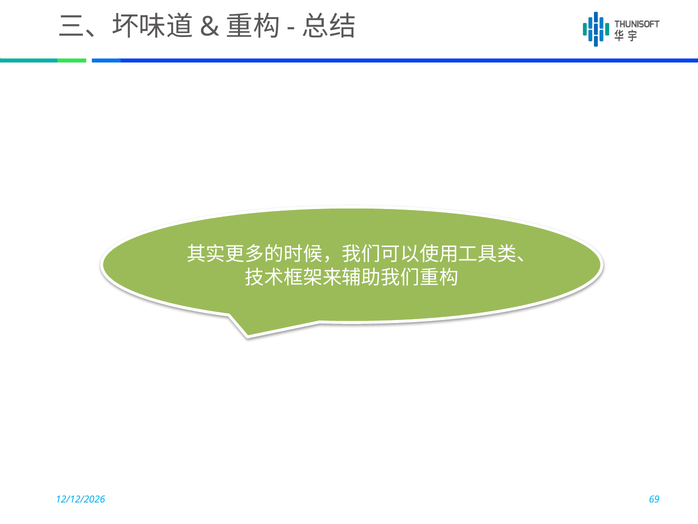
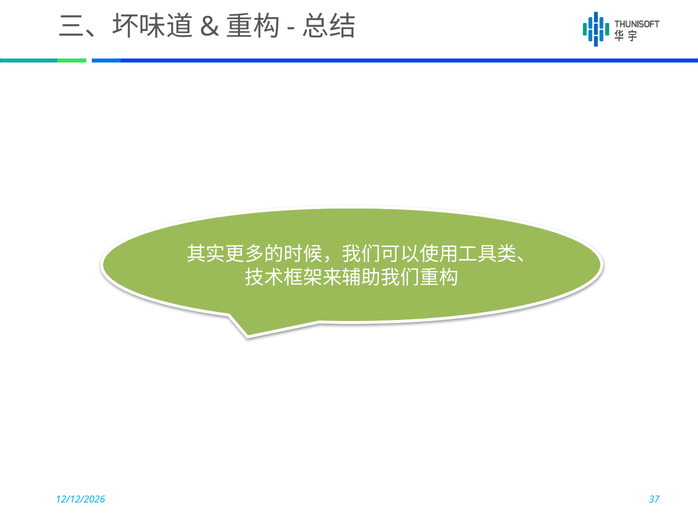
69: 69 -> 37 (654, 499)
